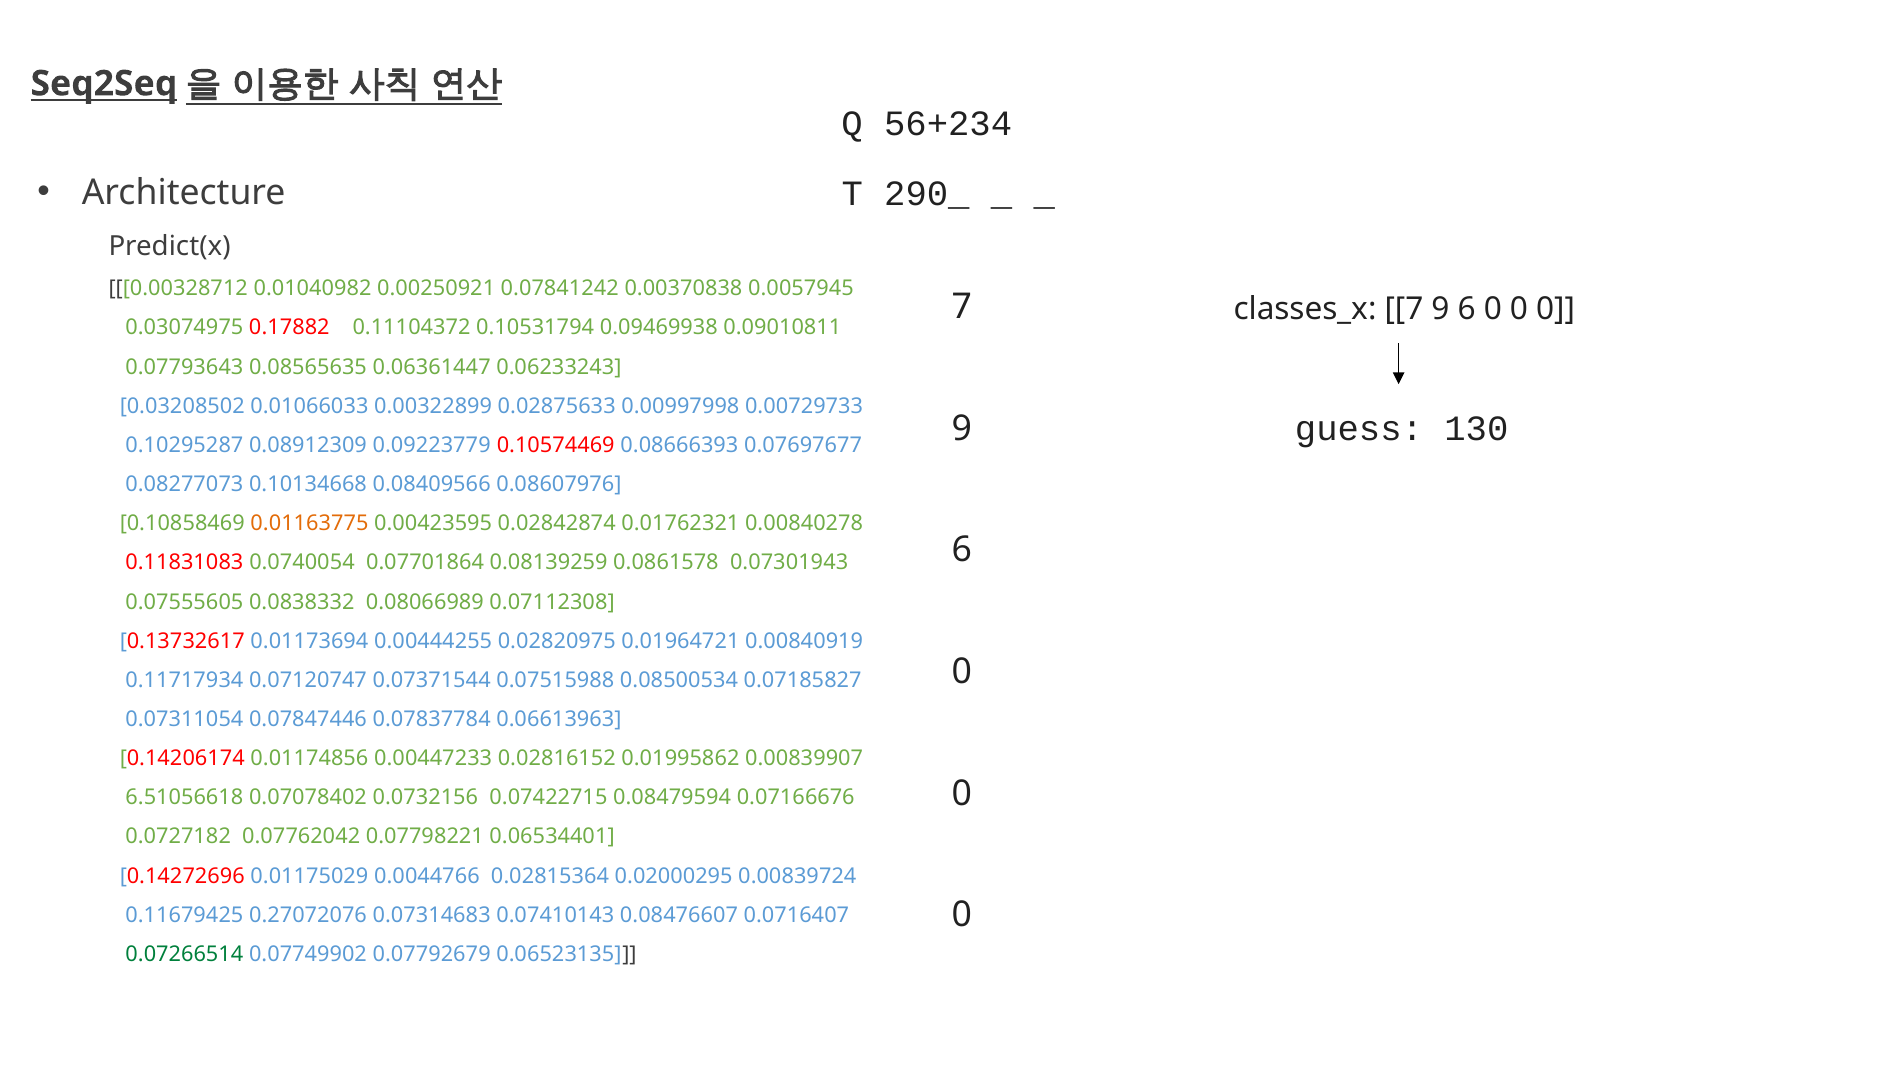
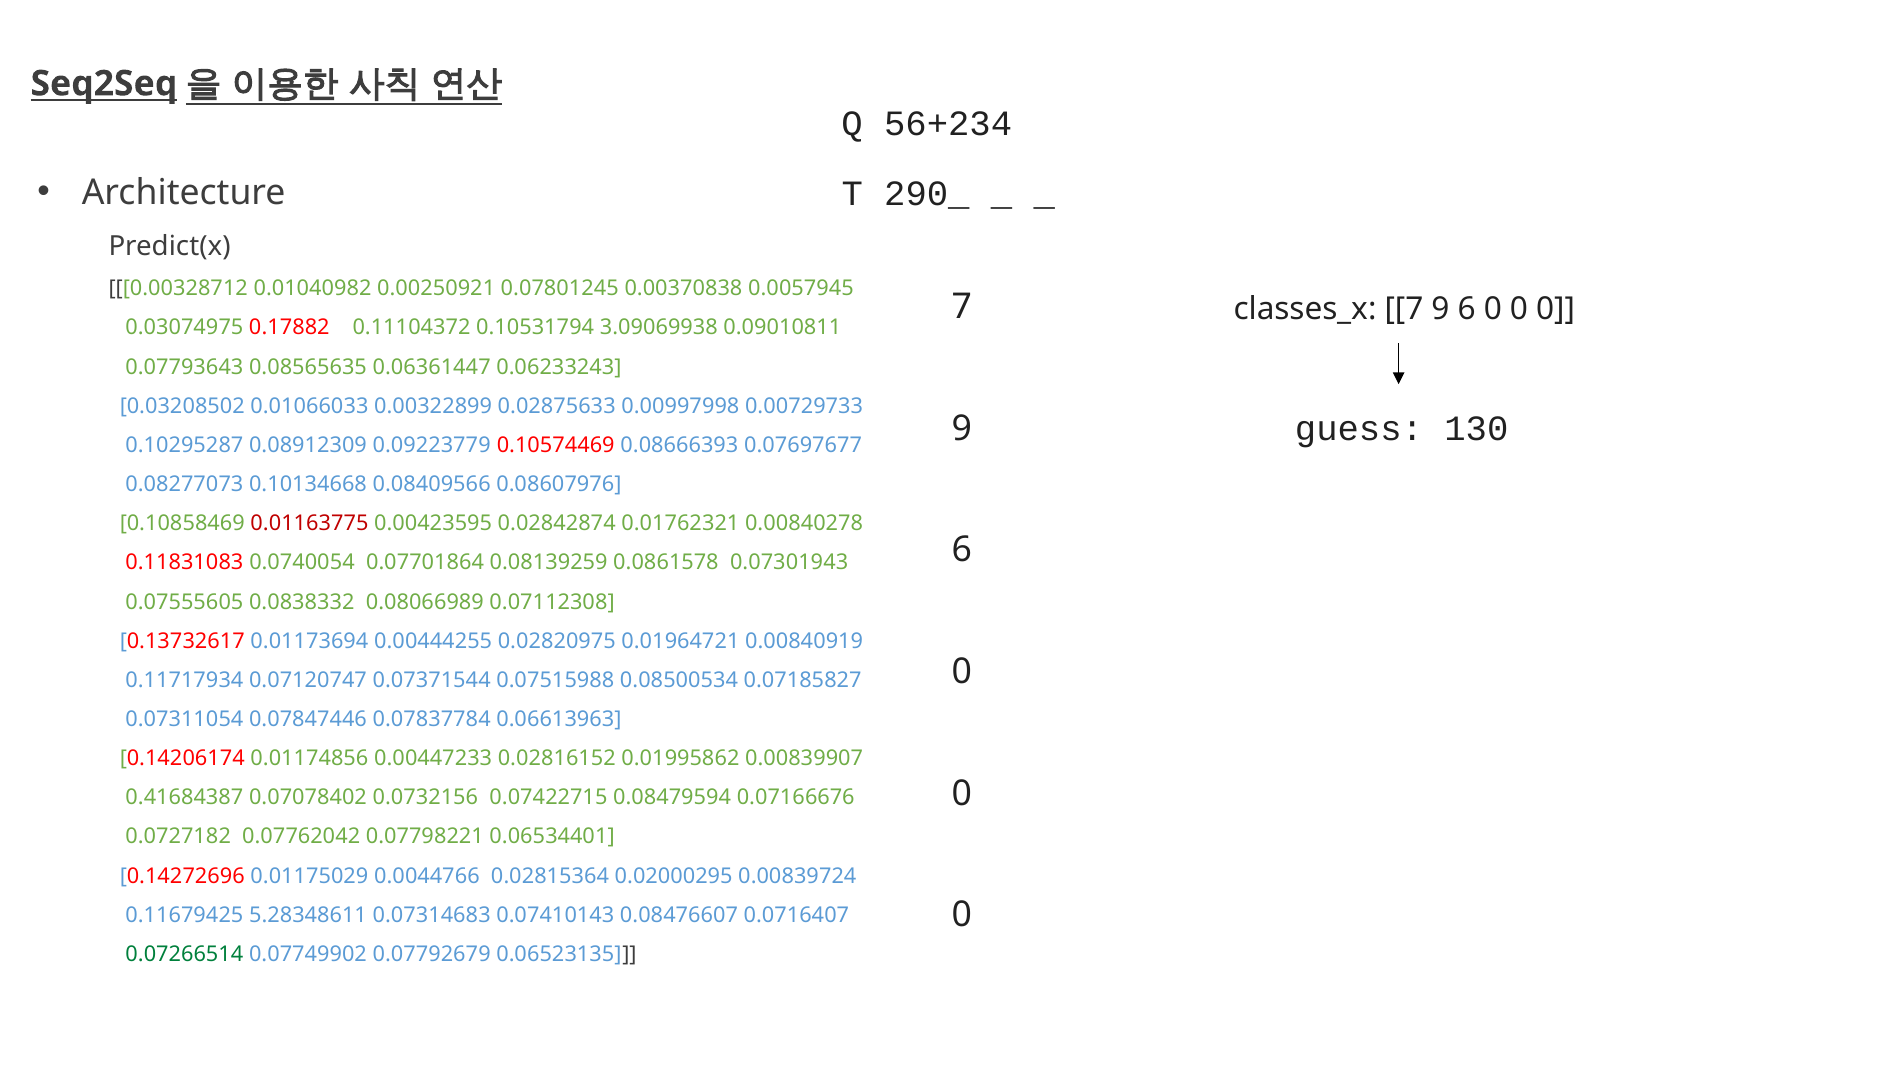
0.07841242: 0.07841242 -> 0.07801245 (560, 289)
0.09469938: 0.09469938 -> 3.09069938 (659, 328)
0.01163775 colour: orange -> red (309, 524)
6.51056618: 6.51056618 -> 0.41684387 (184, 798)
0.27072076: 0.27072076 -> 5.28348611 (308, 915)
